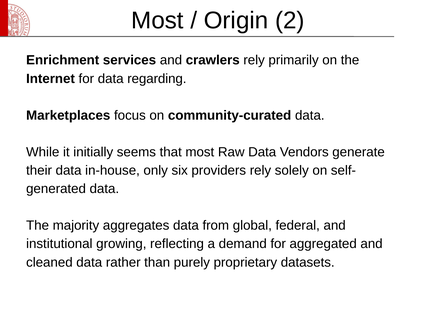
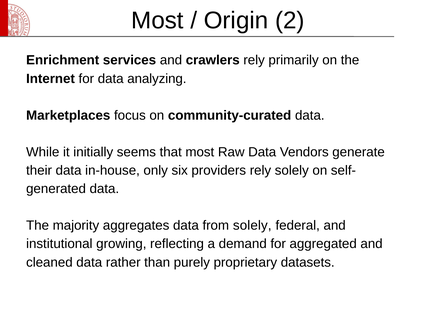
regarding: regarding -> analyzing (157, 79)
from global: global -> solely (252, 226)
